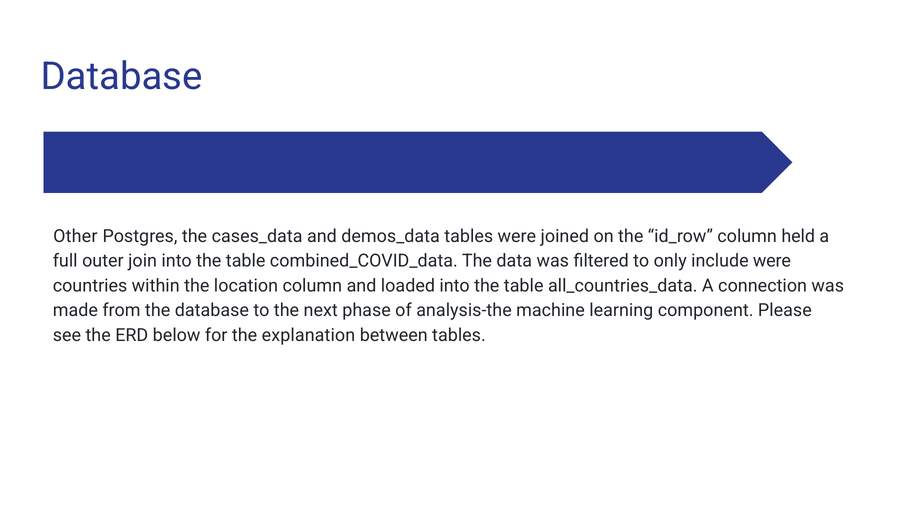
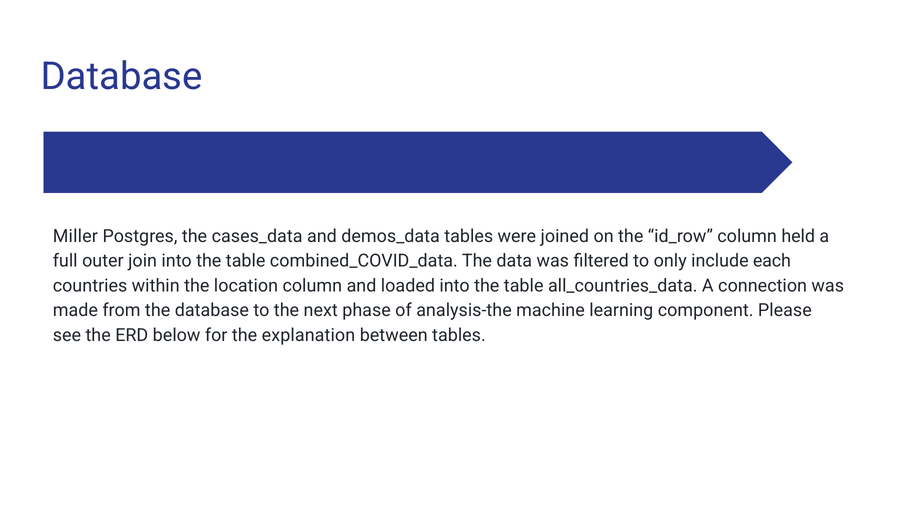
Other: Other -> Miller (75, 236)
include were: were -> each (772, 261)
